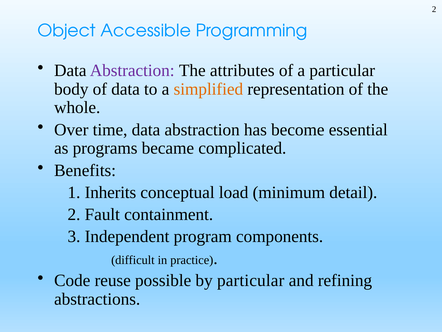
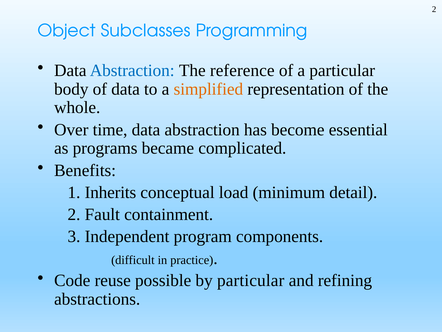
Accessible: Accessible -> Subclasses (146, 31)
Abstraction colour: purple -> blue (132, 70)
attributes: attributes -> reference (242, 70)
